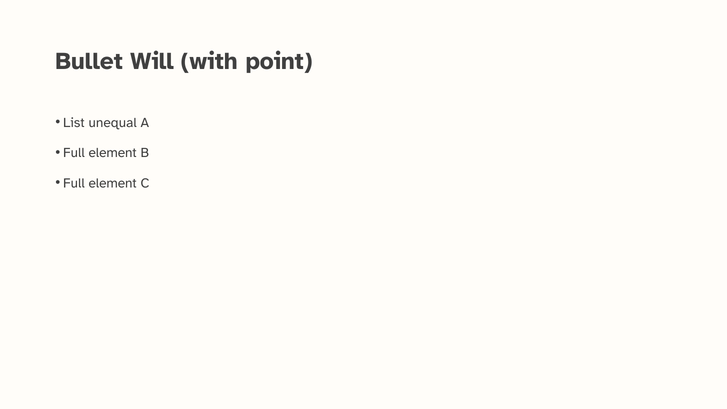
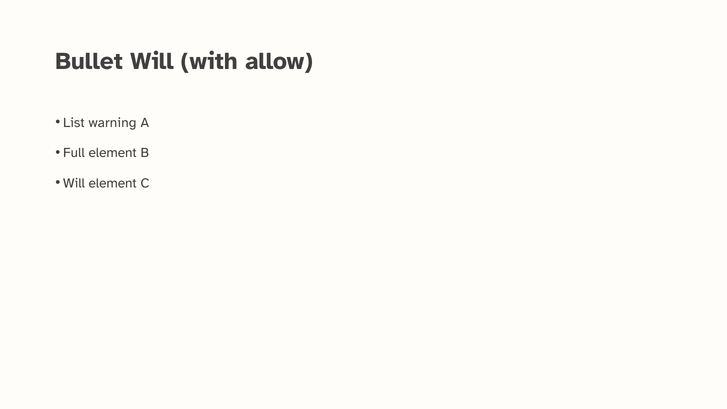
point: point -> allow (279, 61)
unequal: unequal -> warning (113, 123)
Full: Full -> Will (74, 183)
